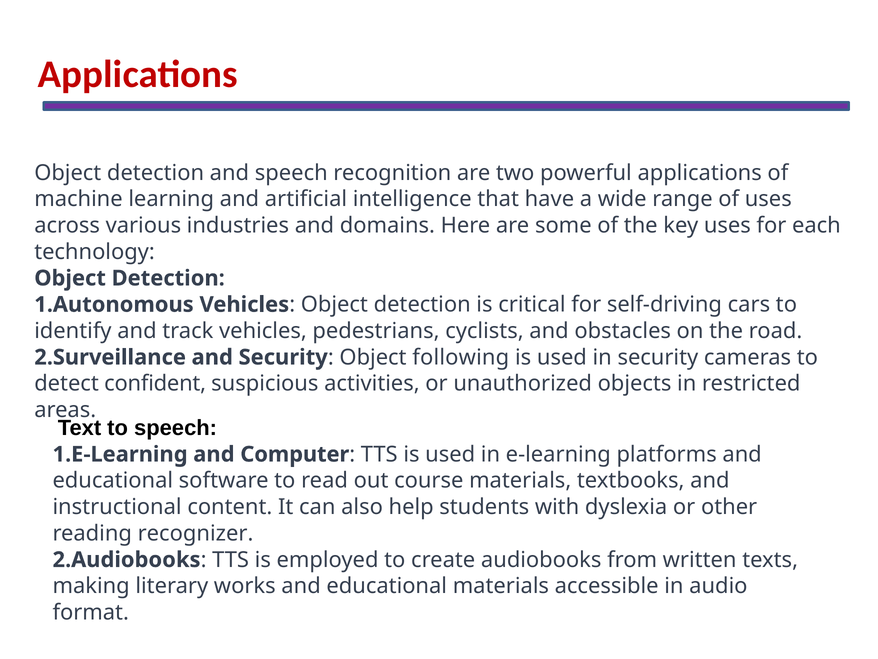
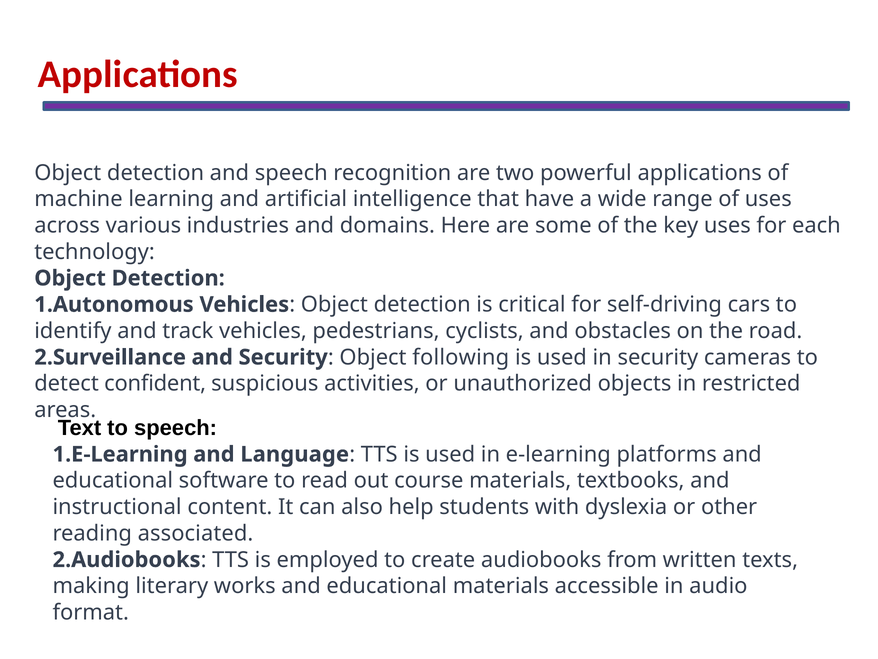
Computer: Computer -> Language (295, 454)
recognizer: recognizer -> associated (196, 533)
